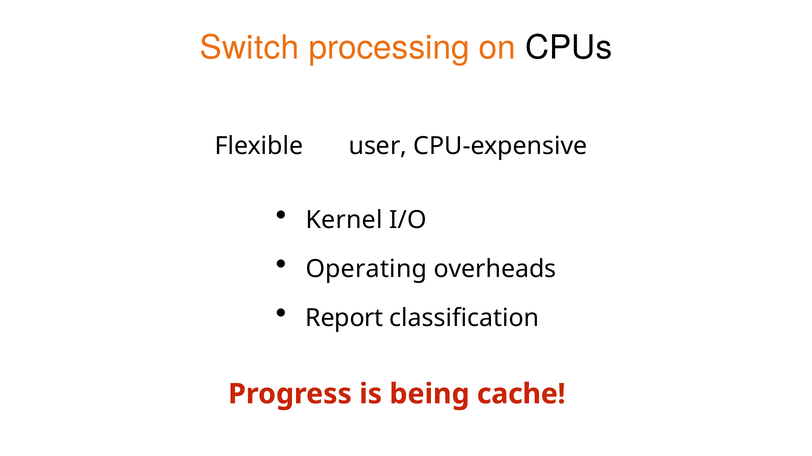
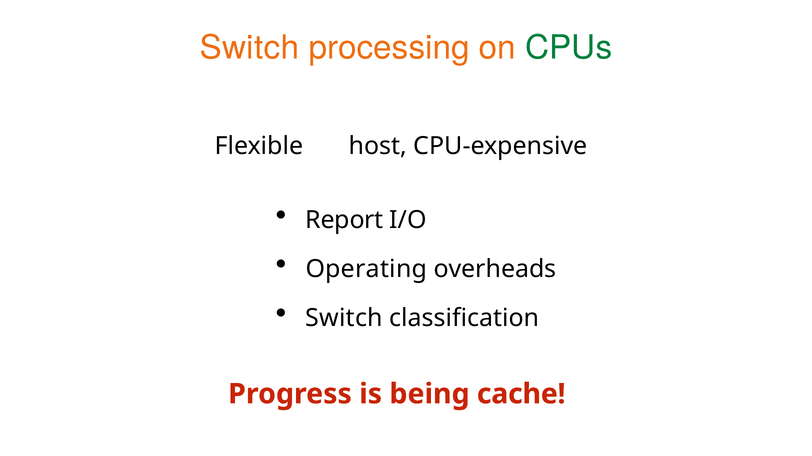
CPUs colour: black -> green (569, 48)
user: user -> host (378, 146)
Kernel: Kernel -> Report (344, 221)
Report: Report -> Switch (344, 319)
